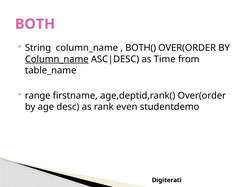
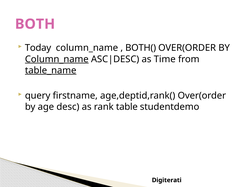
String: String -> Today (38, 48)
table_name underline: none -> present (51, 71)
range: range -> query (38, 96)
even: even -> table (127, 107)
